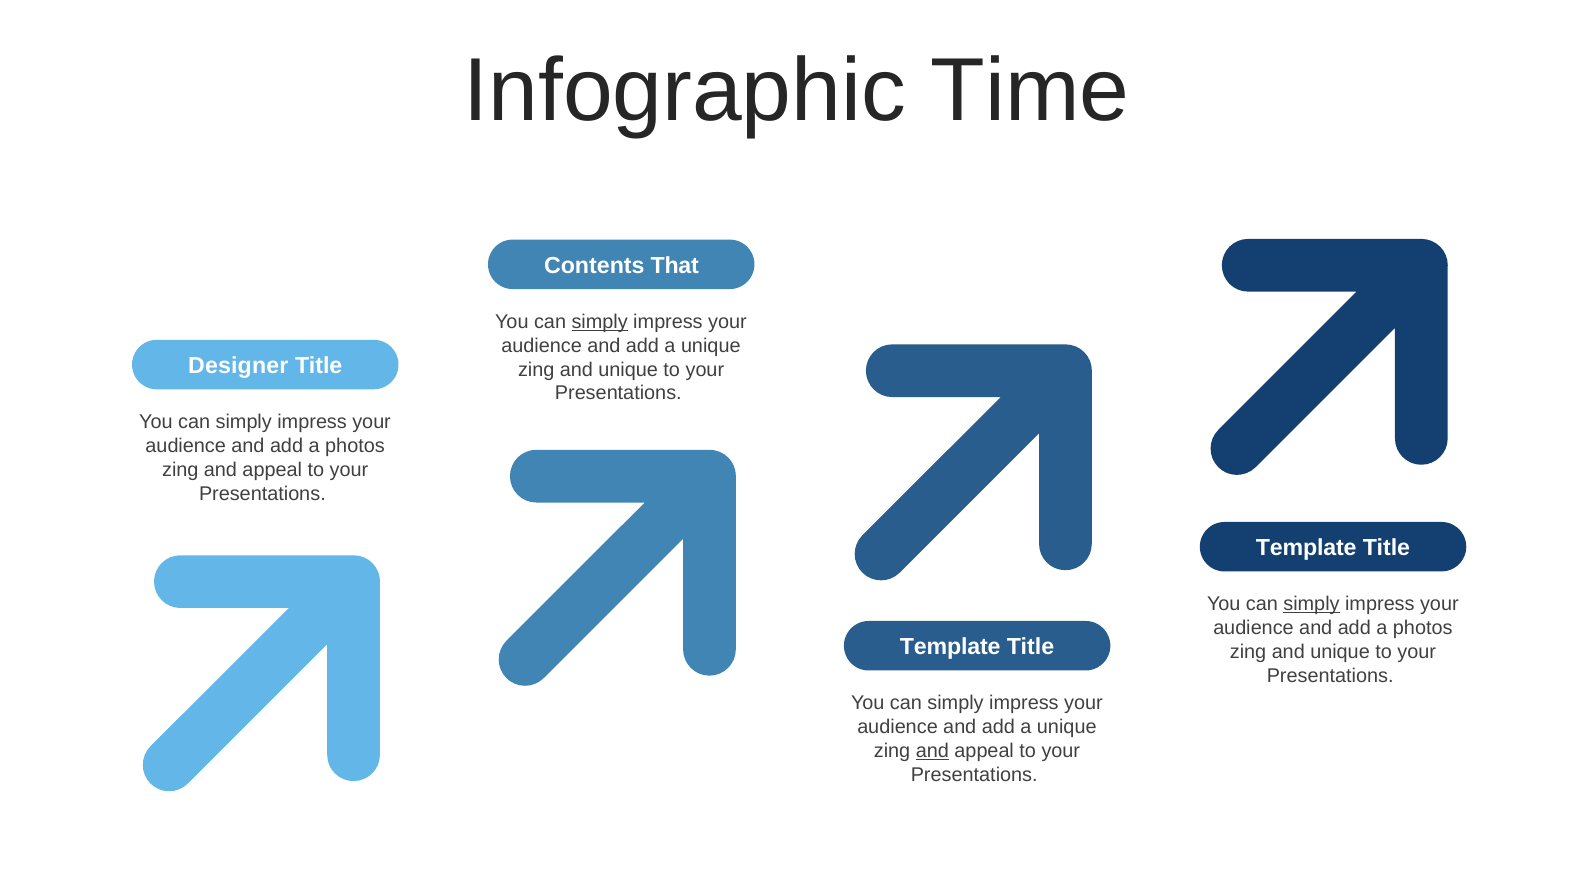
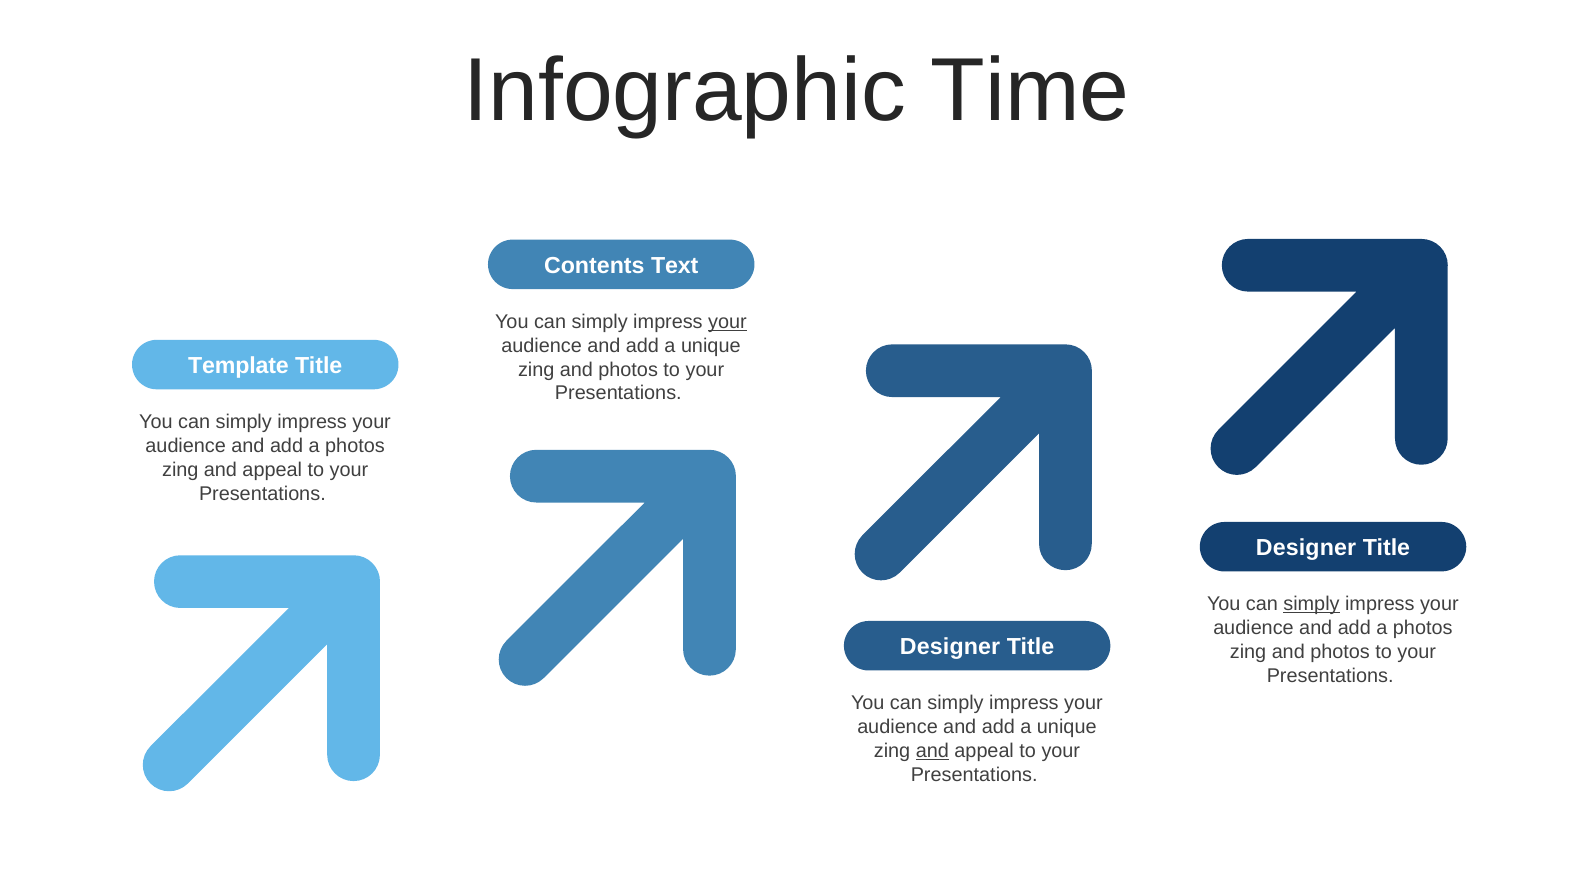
That: That -> Text (675, 266)
simply underline: present -> none (600, 322)
your underline: none -> present (727, 322)
Designer: Designer -> Template (238, 366)
unique: unique -> photos (628, 370)
Template: Template -> Designer (1306, 548)
Template: Template -> Designer (950, 647)
unique: unique -> photos (1340, 652)
